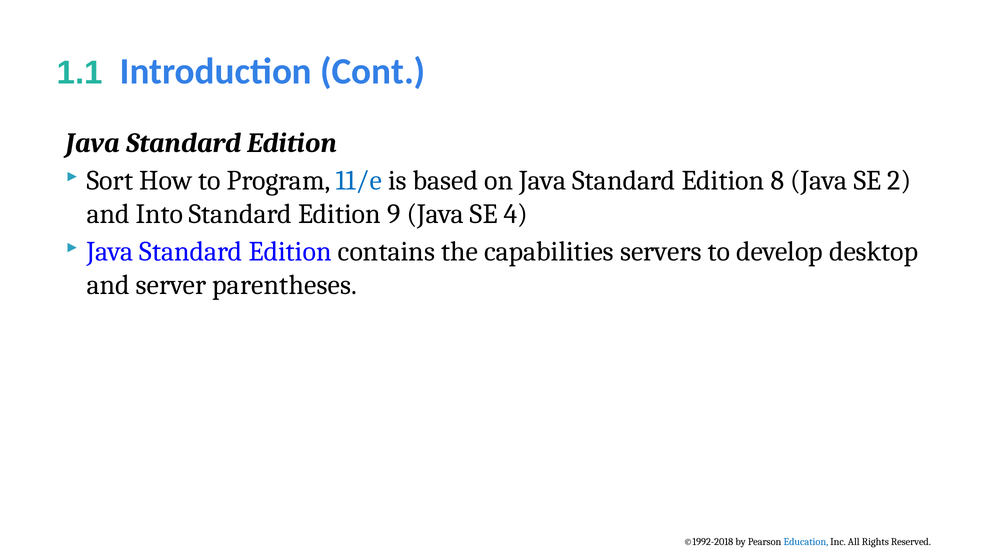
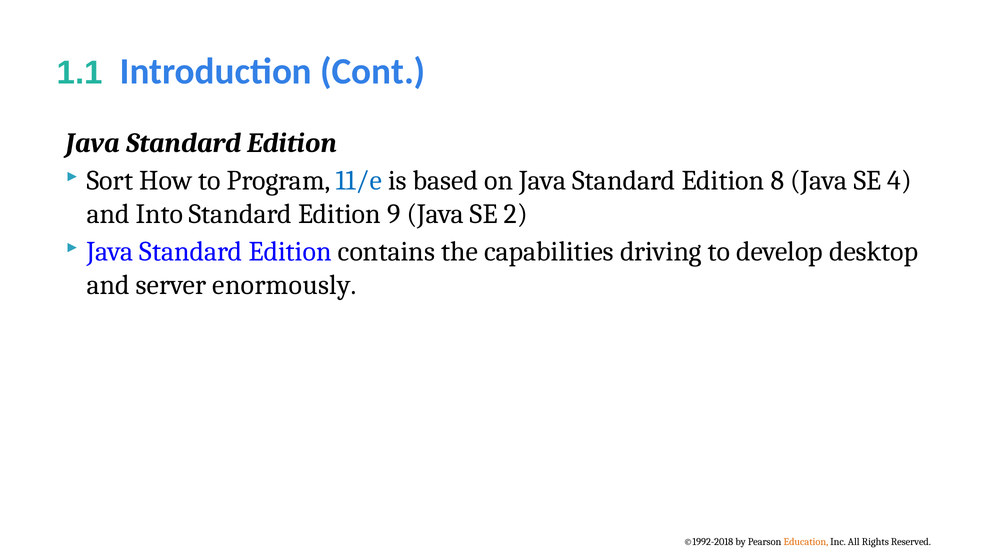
2: 2 -> 4 (900, 181)
4: 4 -> 2 (516, 214)
servers: servers -> driving (661, 252)
parentheses: parentheses -> enormously (285, 285)
Education colour: blue -> orange (806, 542)
